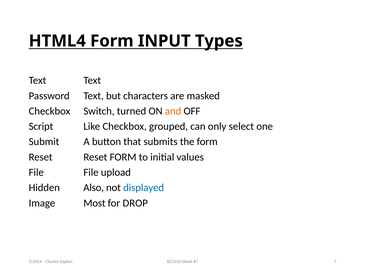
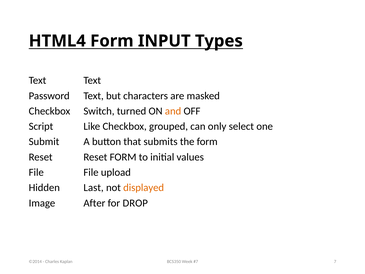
Also: Also -> Last (94, 188)
displayed colour: blue -> orange (144, 188)
Most: Most -> After (94, 203)
